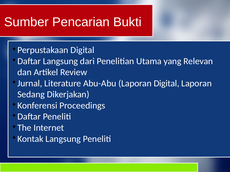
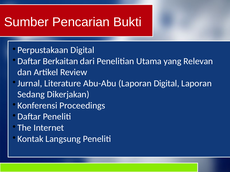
Daftar Langsung: Langsung -> Berkaitan (60, 61)
